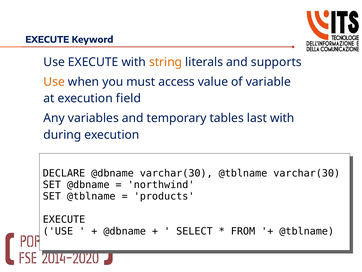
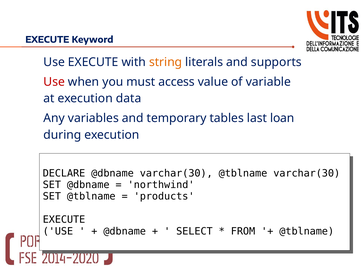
Use colour: orange -> red (54, 82)
field: field -> data (129, 98)
last with: with -> loan (282, 118)
